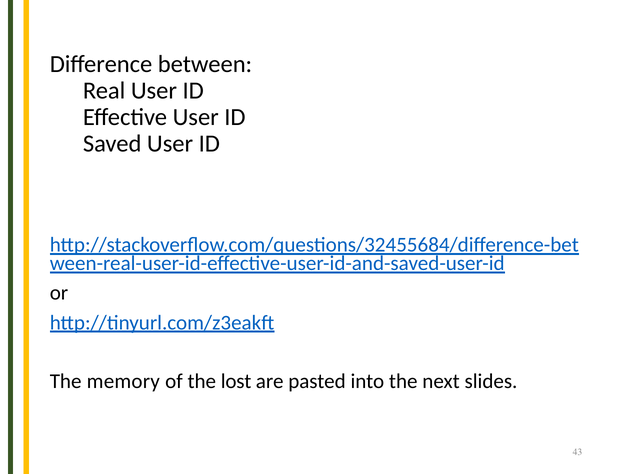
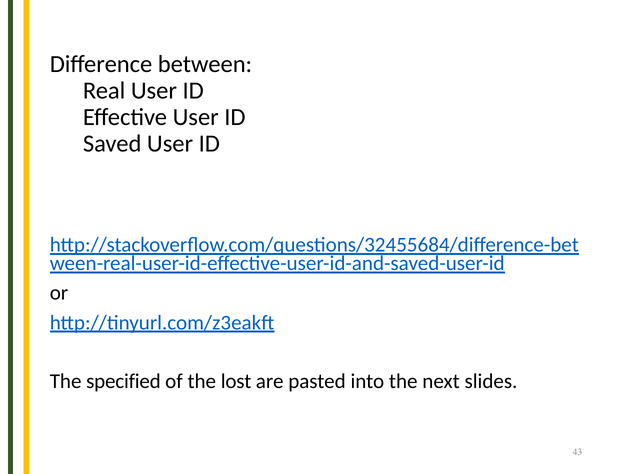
memory: memory -> specified (124, 381)
